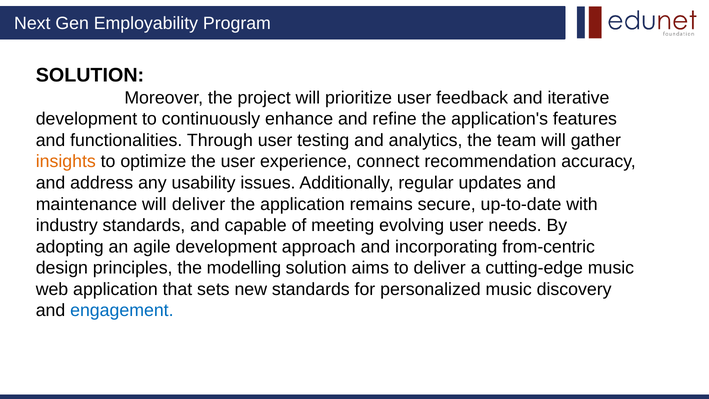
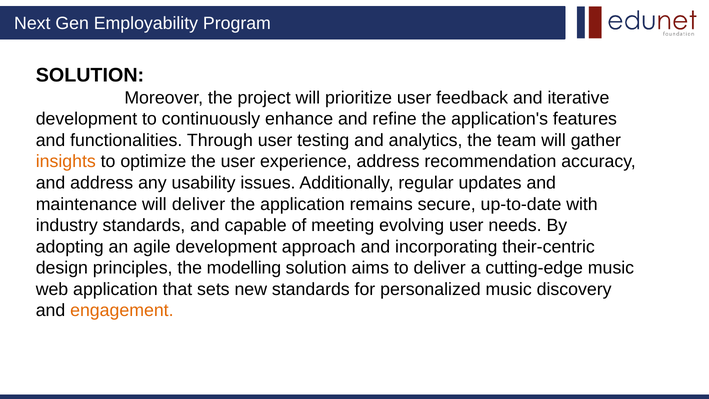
experience connect: connect -> address (388, 162)
from-centric: from-centric -> their-centric (549, 247)
engagement colour: blue -> orange (122, 310)
